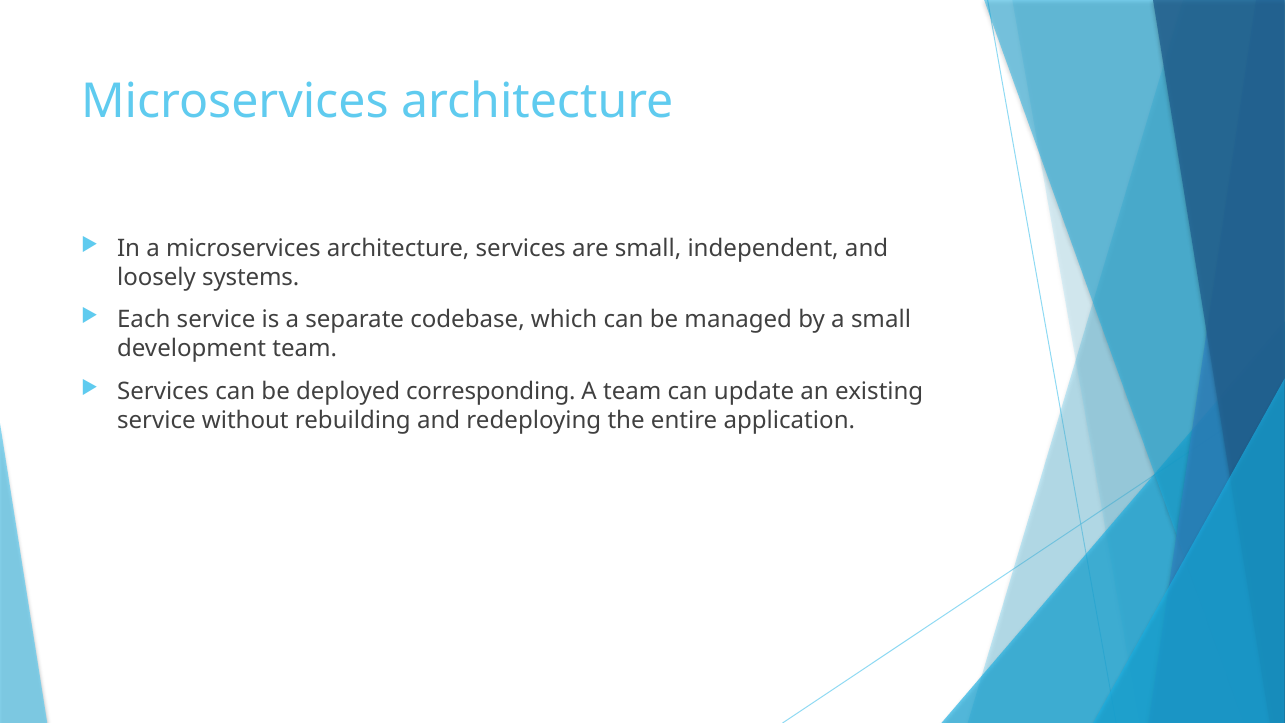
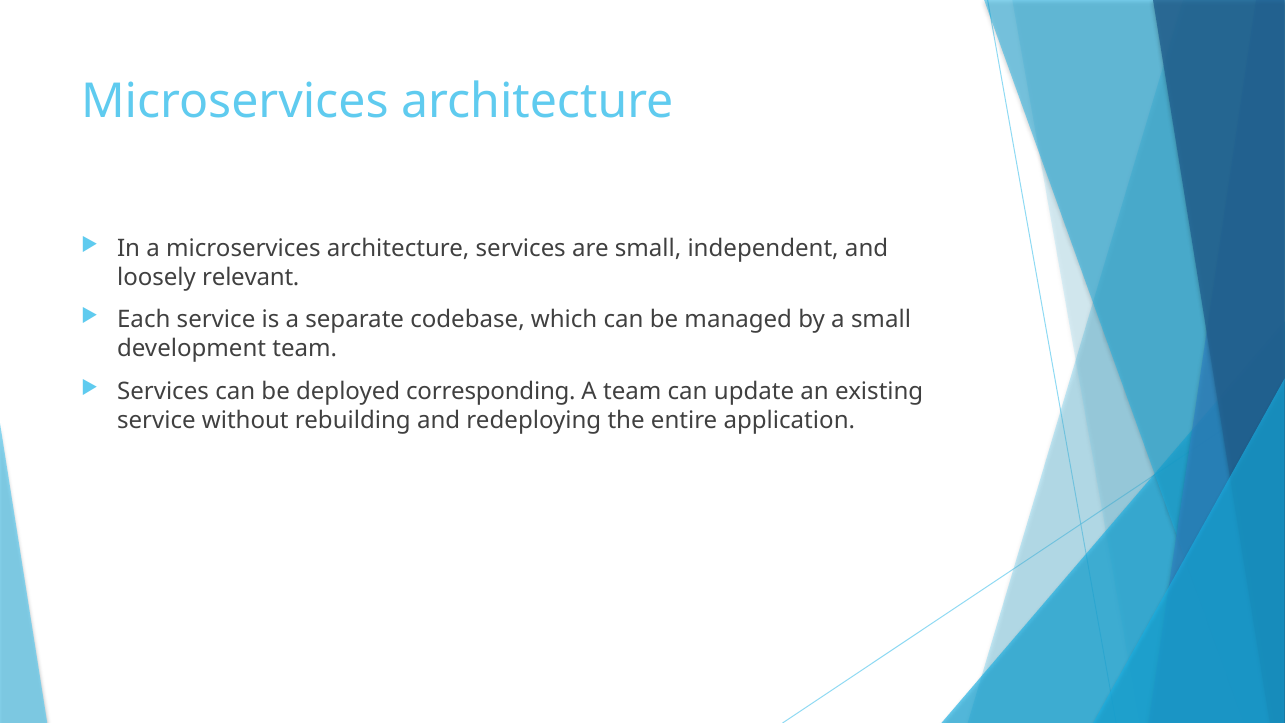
systems: systems -> relevant (251, 278)
